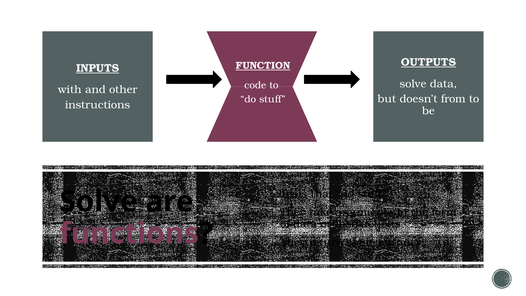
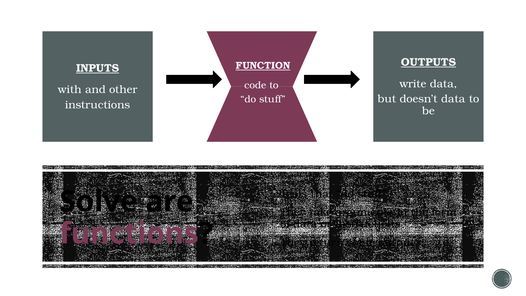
solve: solve -> write (413, 84)
doesn’t from: from -> data (453, 99)
